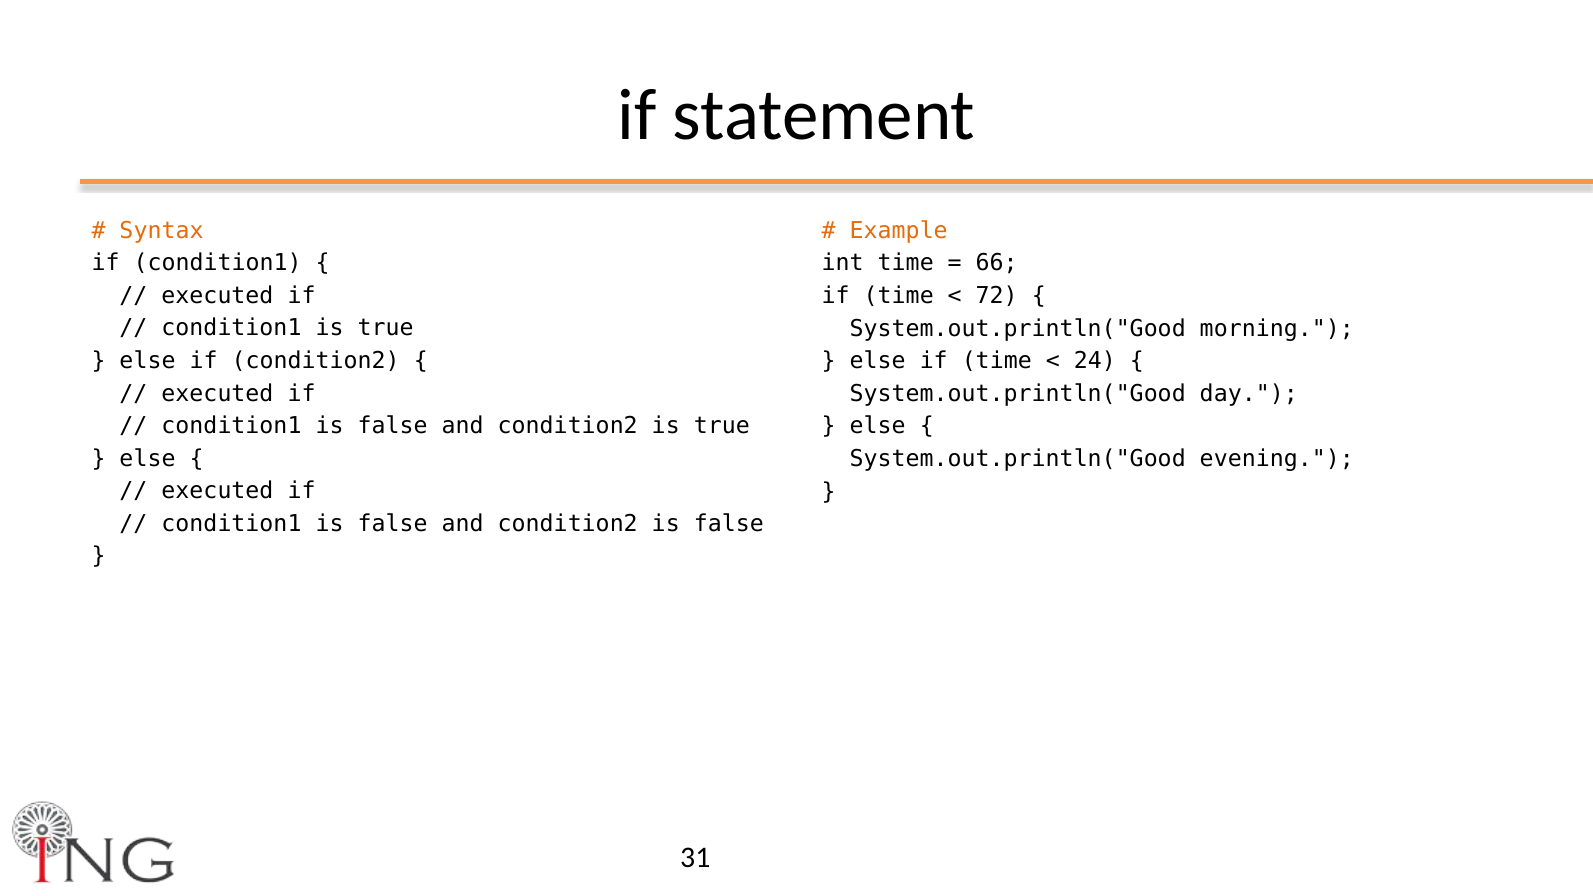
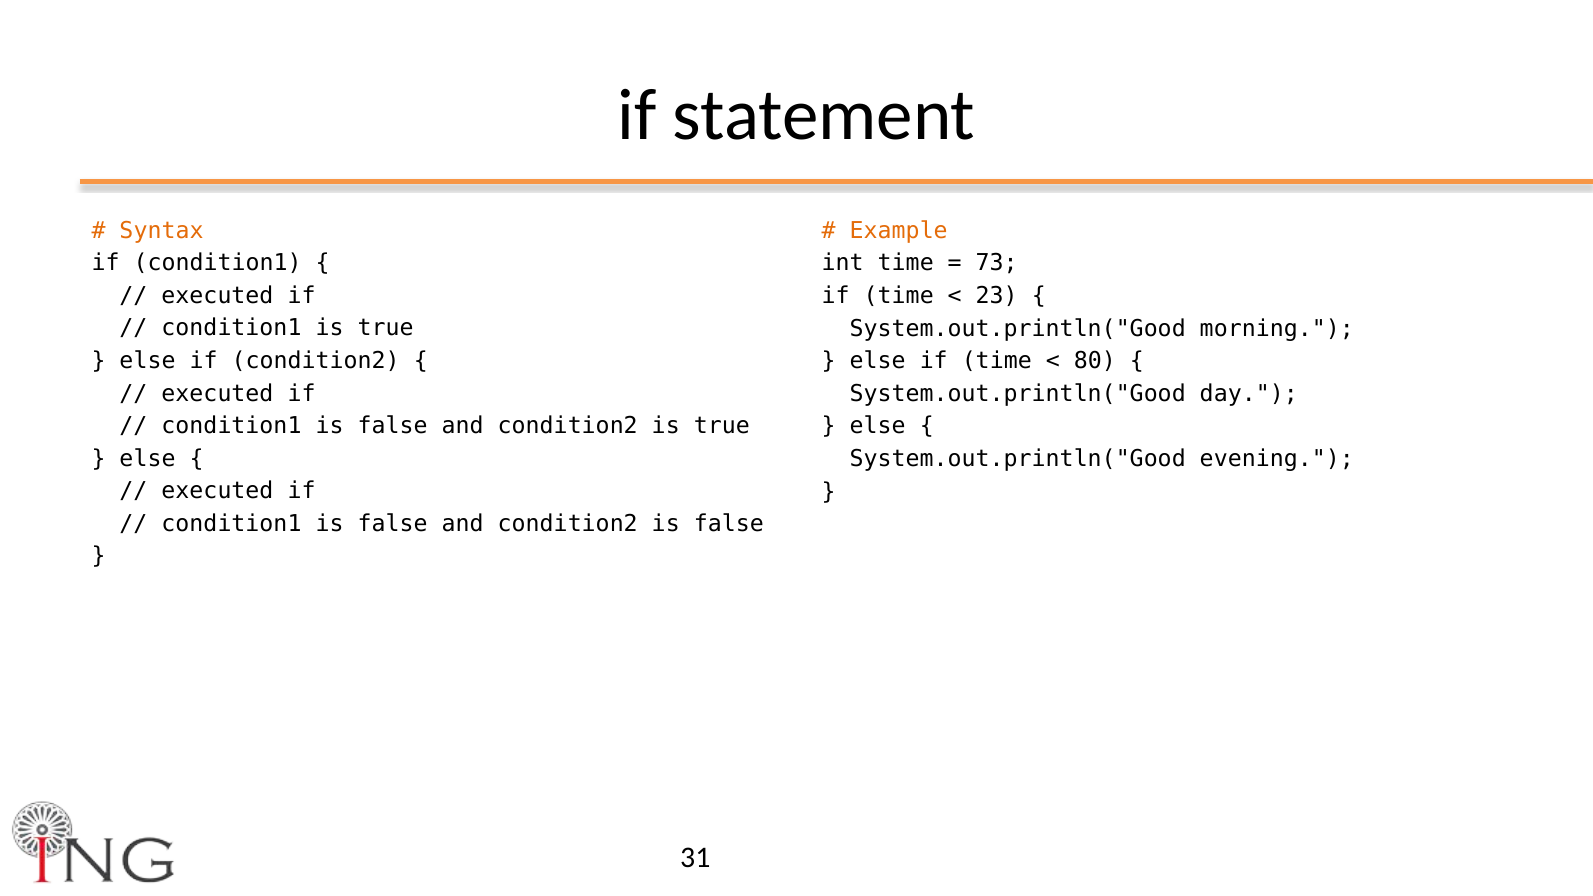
66: 66 -> 73 (997, 263)
72: 72 -> 23 (997, 296)
24: 24 -> 80 (1095, 361)
